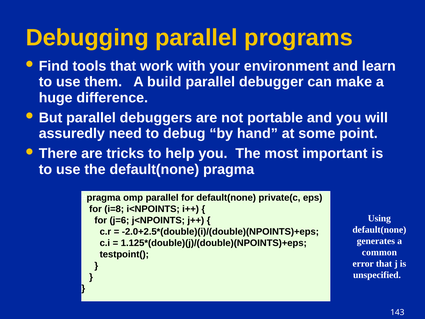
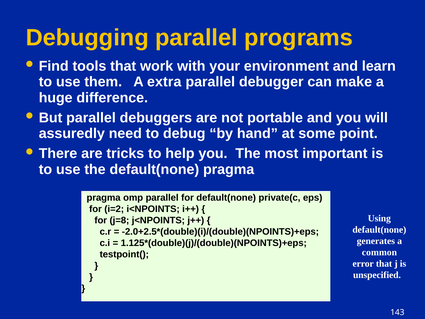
build: build -> extra (164, 82)
i=8: i=8 -> i=2 (114, 209)
j=6: j=6 -> j=8 (119, 220)
